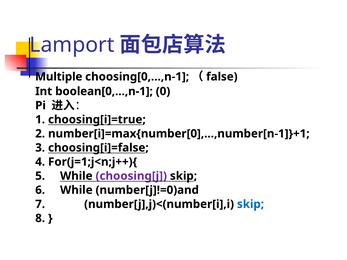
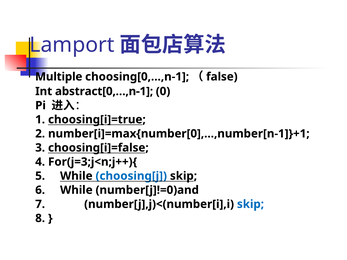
boolean[0,…,n-1: boolean[0,…,n-1 -> abstract[0,…,n-1 (104, 91)
For(j=1;j<n;j++){: For(j=1;j<n;j++){ -> For(j=3;j<n;j++){ (93, 162)
choosing[j colour: purple -> blue (131, 176)
